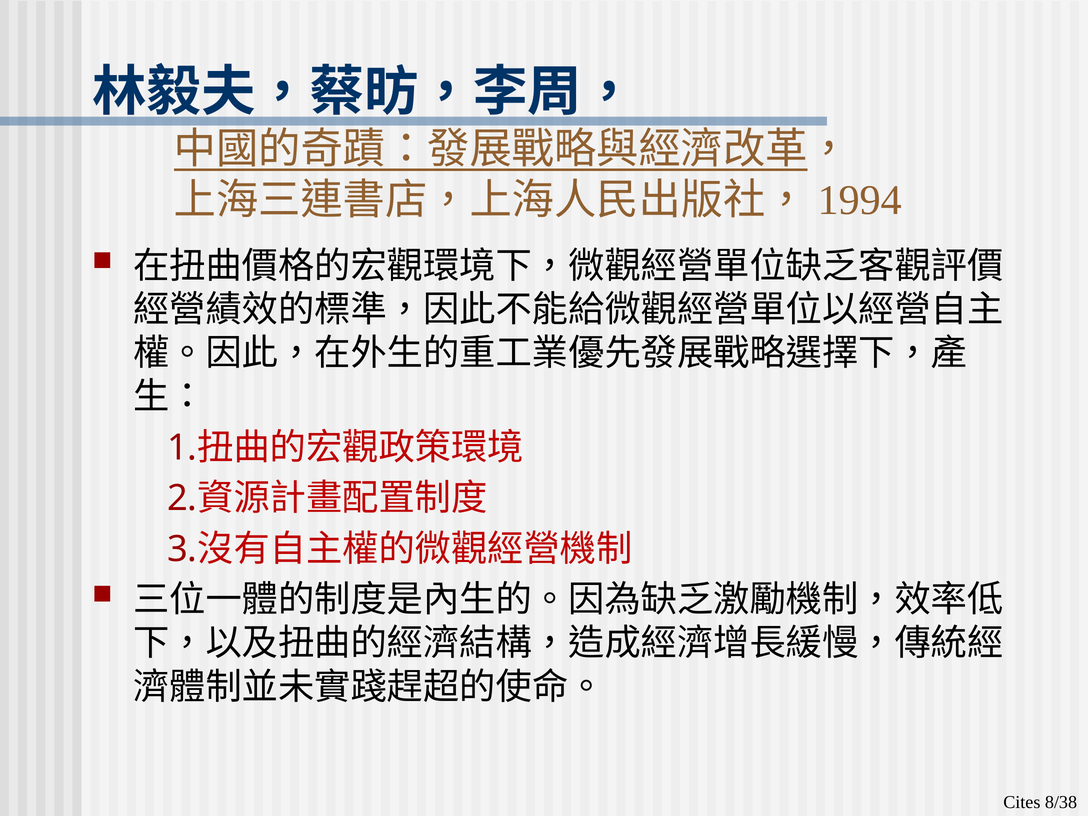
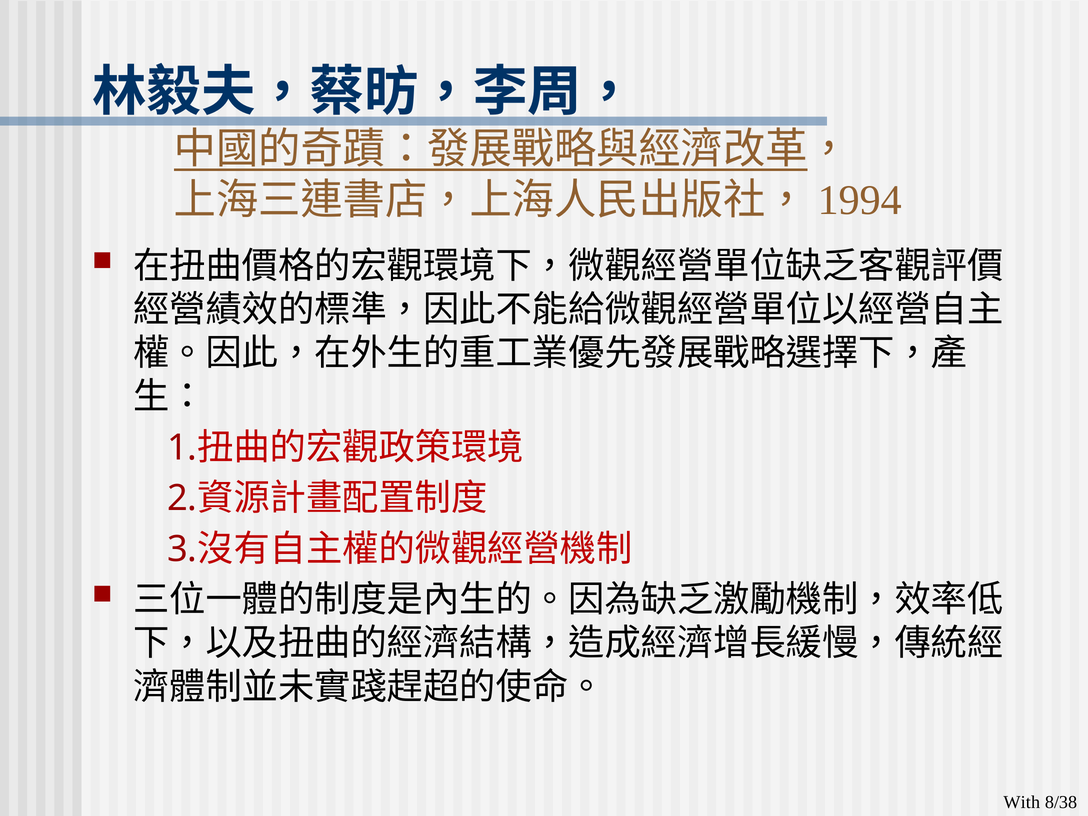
Cites: Cites -> With (1022, 802)
